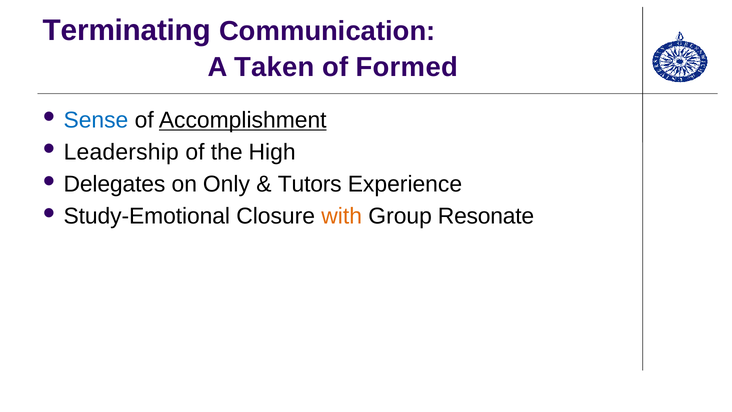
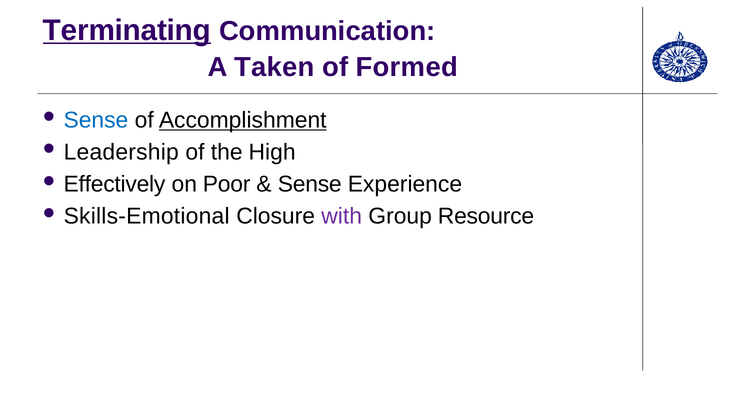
Terminating underline: none -> present (127, 31)
Delegates: Delegates -> Effectively (114, 184)
Only: Only -> Poor (227, 184)
Tutors: Tutors -> Sense (310, 184)
Study-Emotional: Study-Emotional -> Skills-Emotional (147, 216)
with colour: orange -> purple (342, 216)
Resonate: Resonate -> Resource (486, 216)
